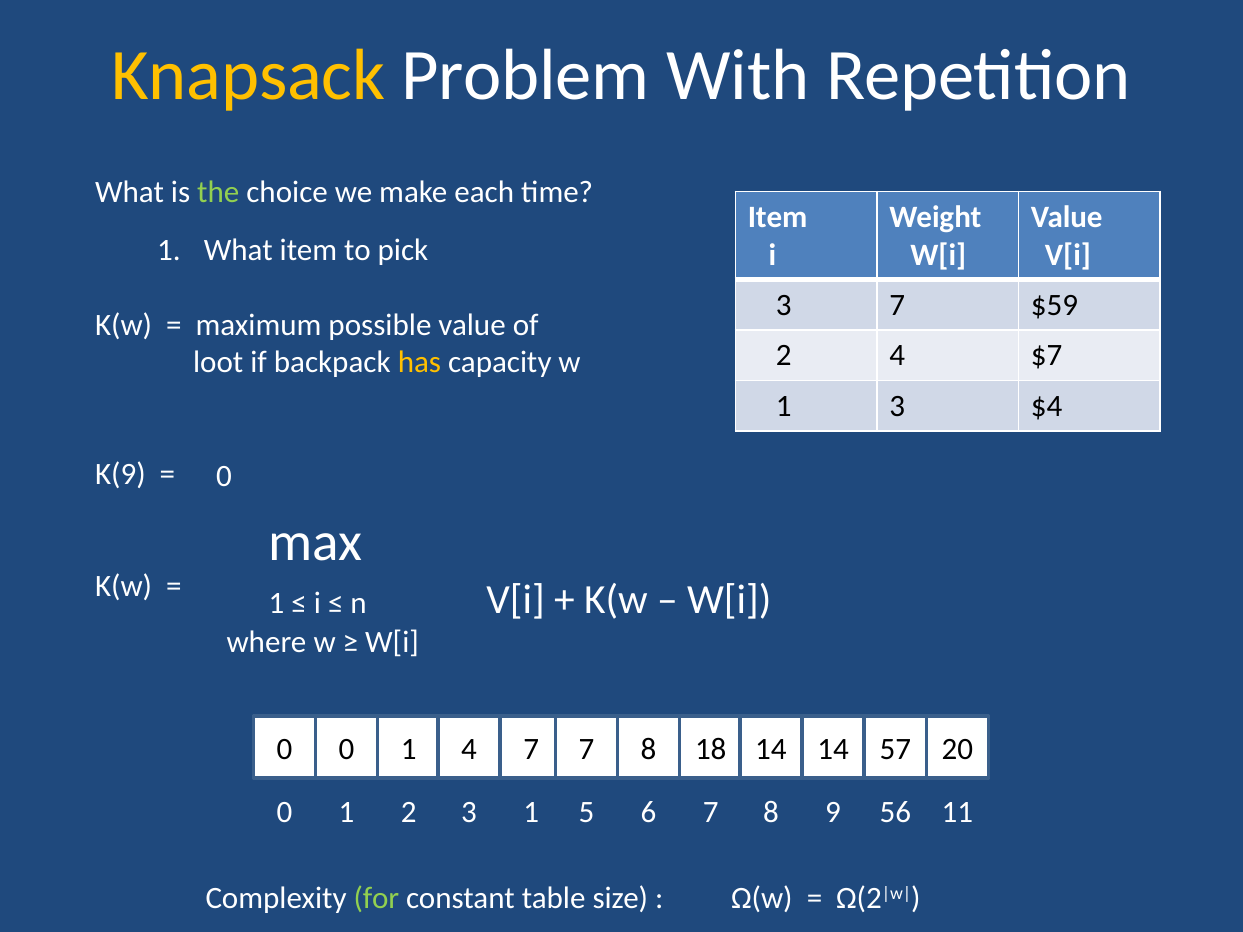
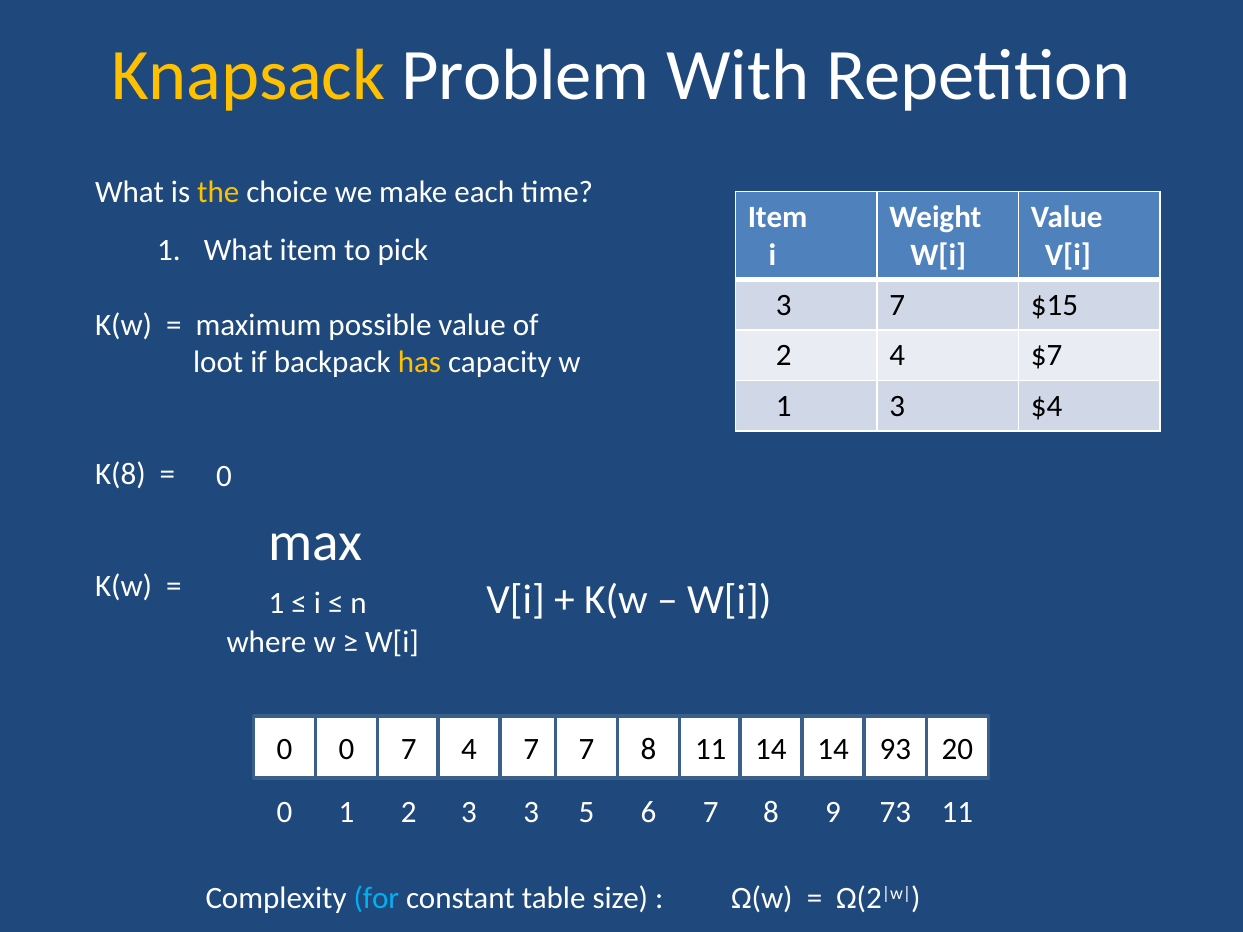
the colour: light green -> yellow (218, 193)
$59: $59 -> $15 (1054, 305)
K(9: K(9 -> K(8 (120, 474)
0 0 1: 1 -> 7 (409, 749)
8 18: 18 -> 11 (711, 749)
57: 57 -> 93 (895, 749)
3 1: 1 -> 3 (531, 812)
56: 56 -> 73 (895, 812)
for colour: light green -> light blue (376, 899)
